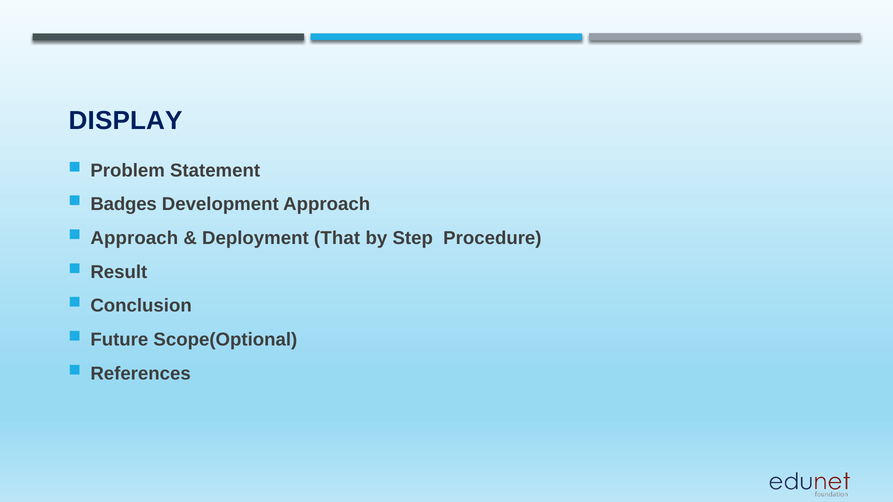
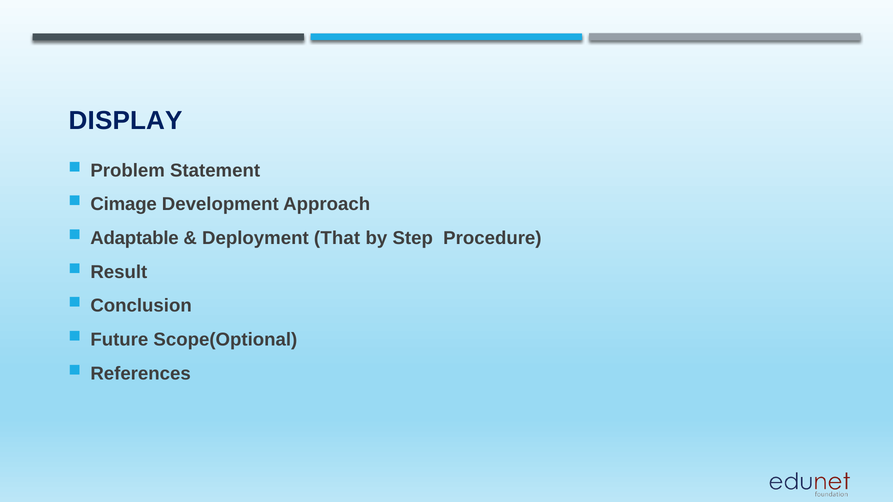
Badges: Badges -> Cimage (124, 204)
Approach: Approach -> Adaptable (134, 238)
